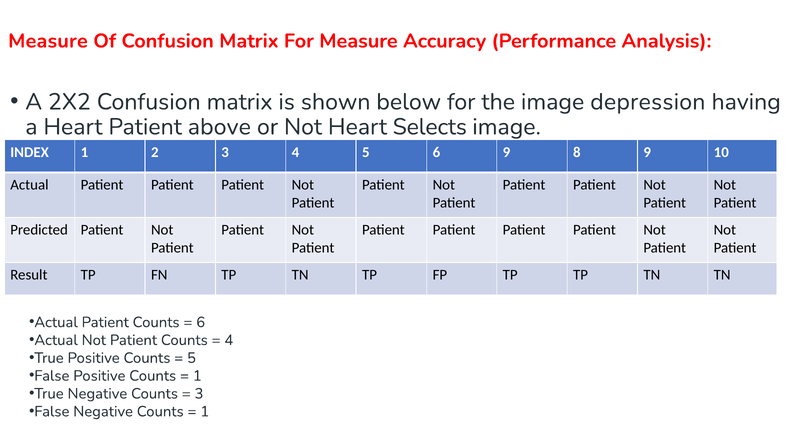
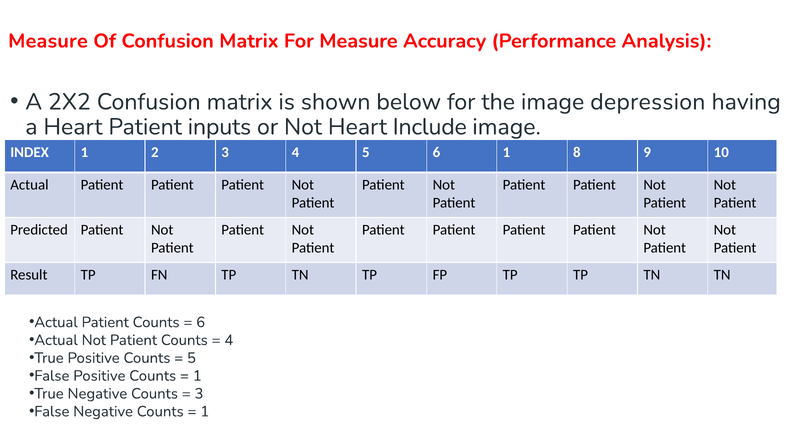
above: above -> inputs (219, 127)
Selects: Selects -> Include (430, 127)
6 9: 9 -> 1 (506, 152)
